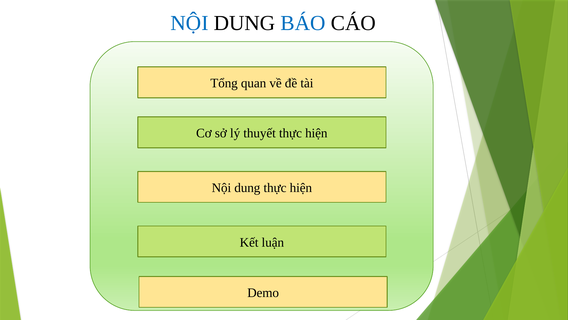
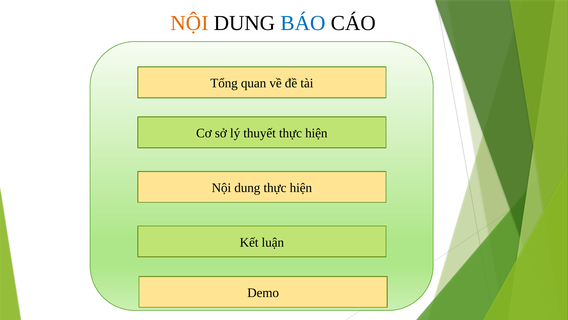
NỘI colour: blue -> orange (190, 23)
